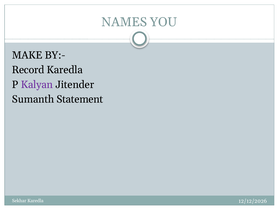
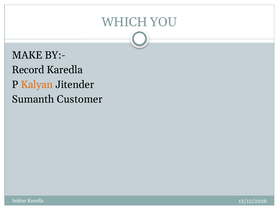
NAMES: NAMES -> WHICH (124, 22)
Kalyan colour: purple -> orange (37, 84)
Statement: Statement -> Customer (80, 99)
